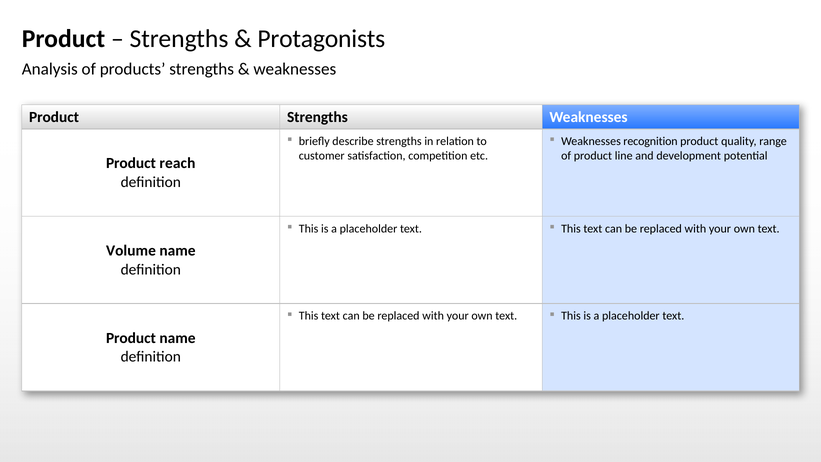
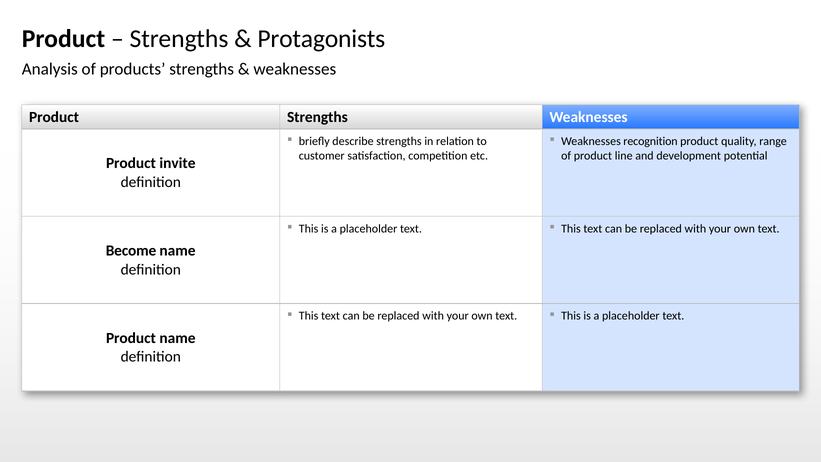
reach: reach -> invite (177, 163)
Volume: Volume -> Become (131, 251)
